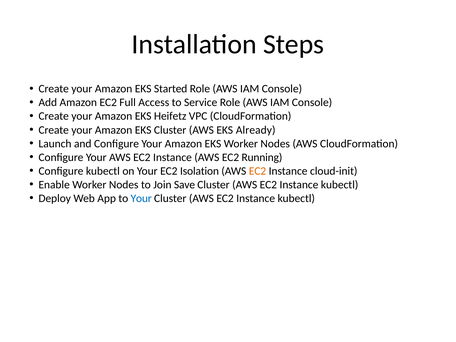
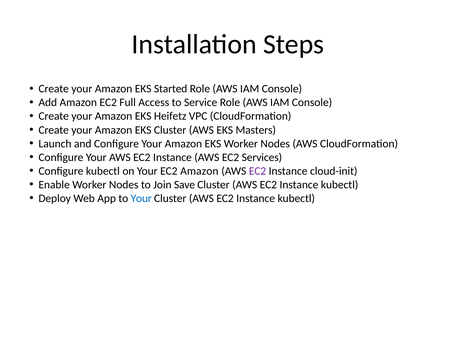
Already: Already -> Masters (256, 130)
Running: Running -> Services (262, 157)
EC2 Isolation: Isolation -> Amazon (199, 171)
EC2 colour: orange -> purple (258, 171)
